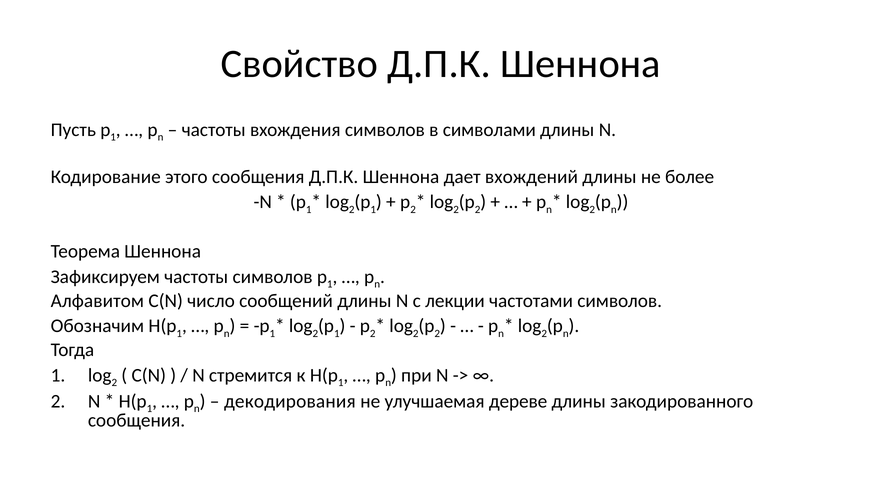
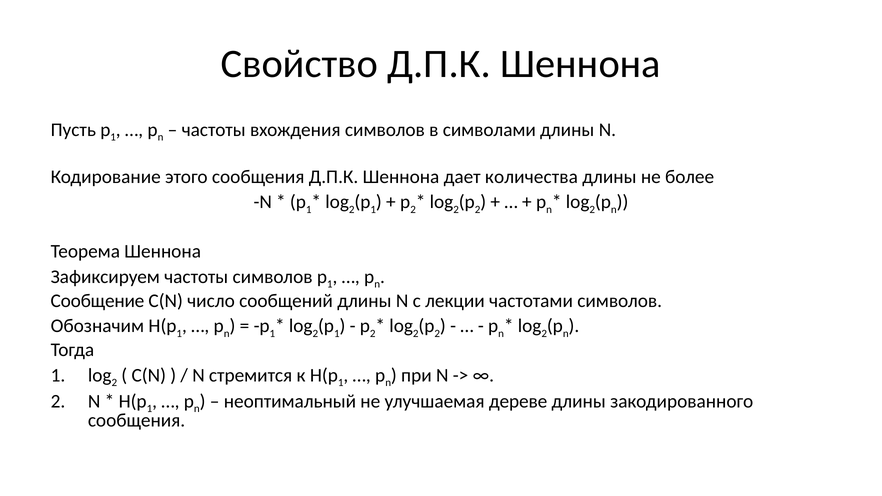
вхождений: вхождений -> количества (531, 177)
Алфавитом: Алфавитом -> Сообщение (97, 301)
декодирования: декодирования -> неоптимальный (290, 401)
